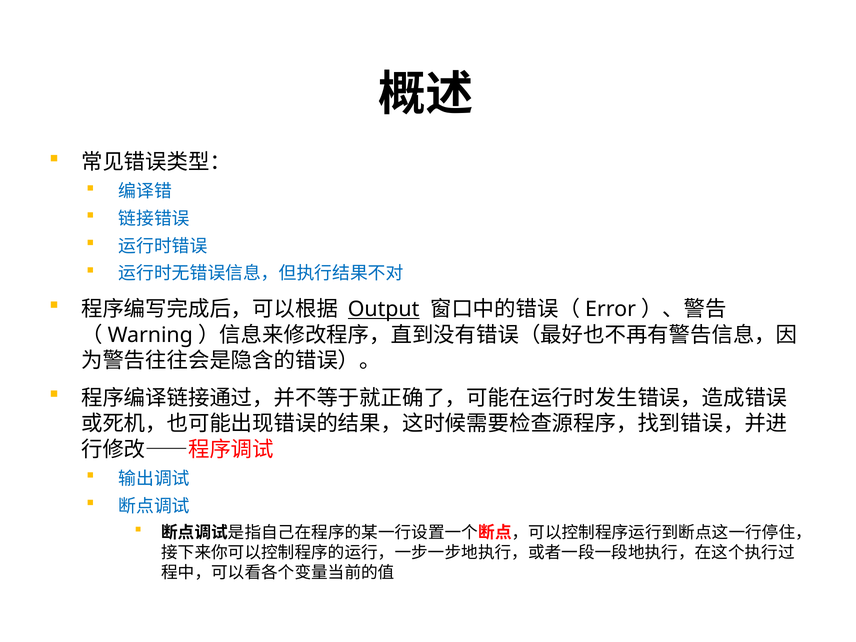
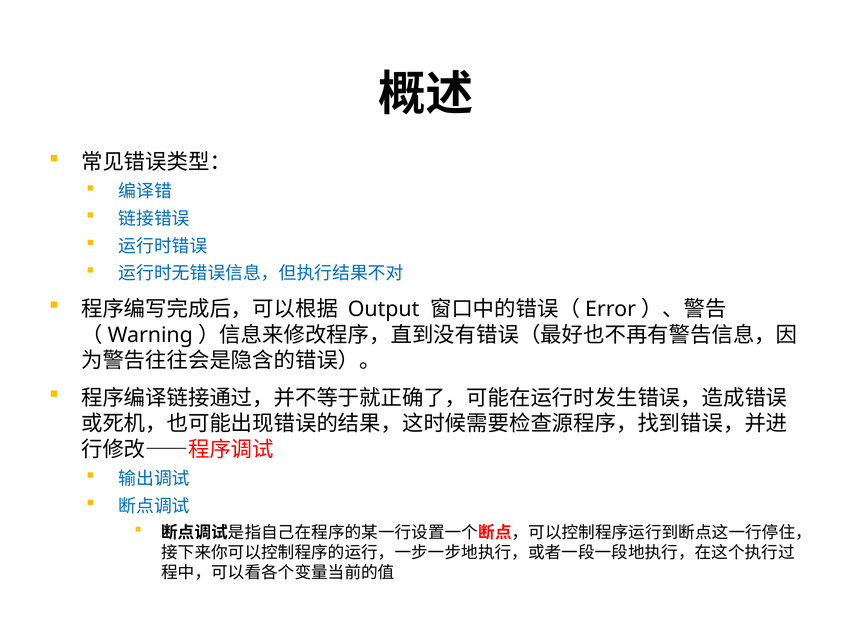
Output underline: present -> none (384, 309)
